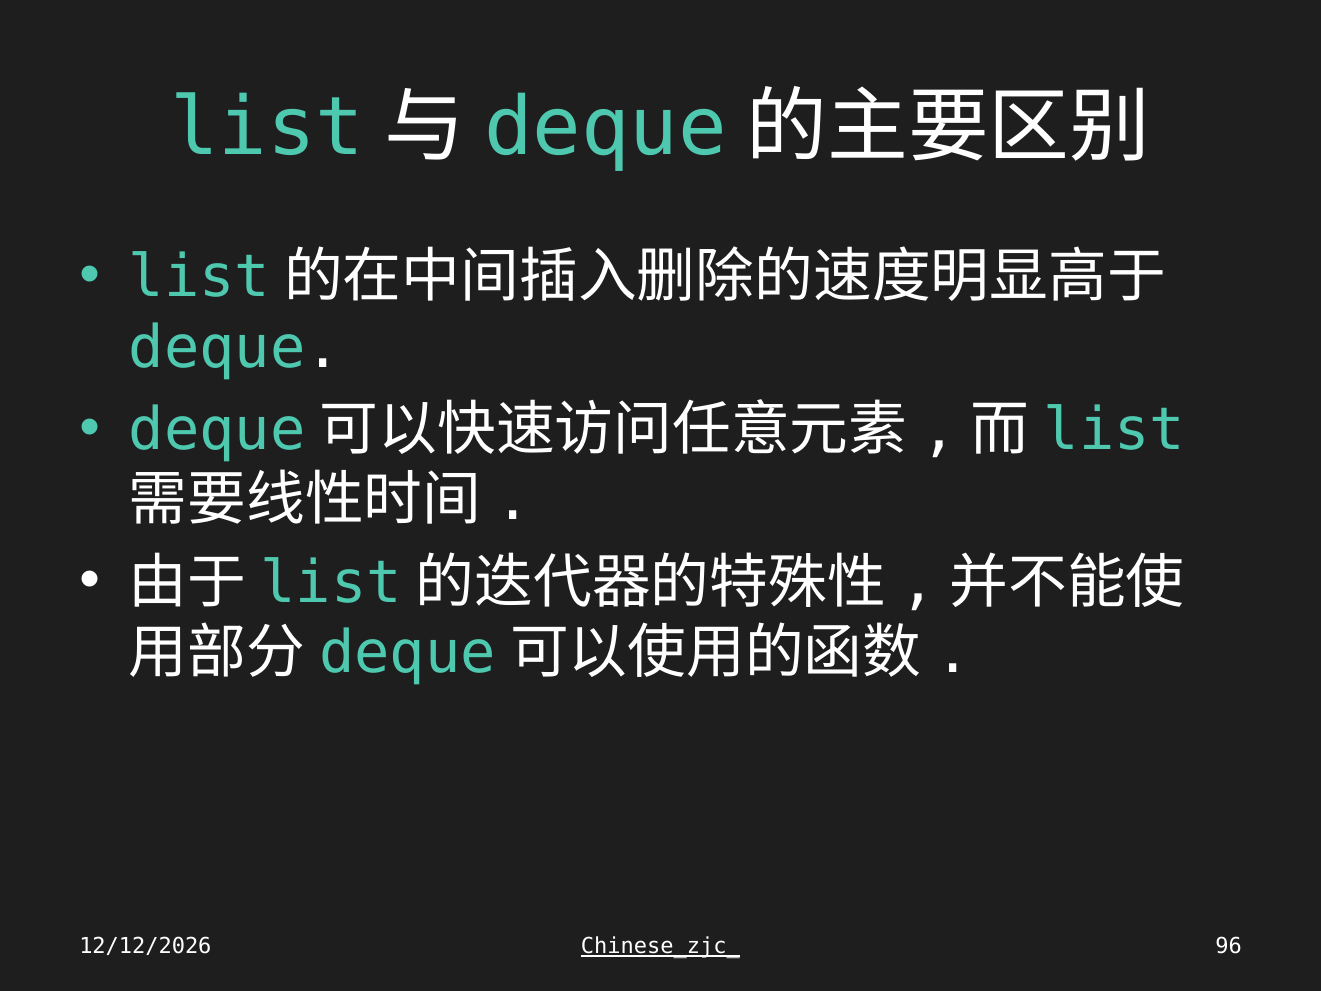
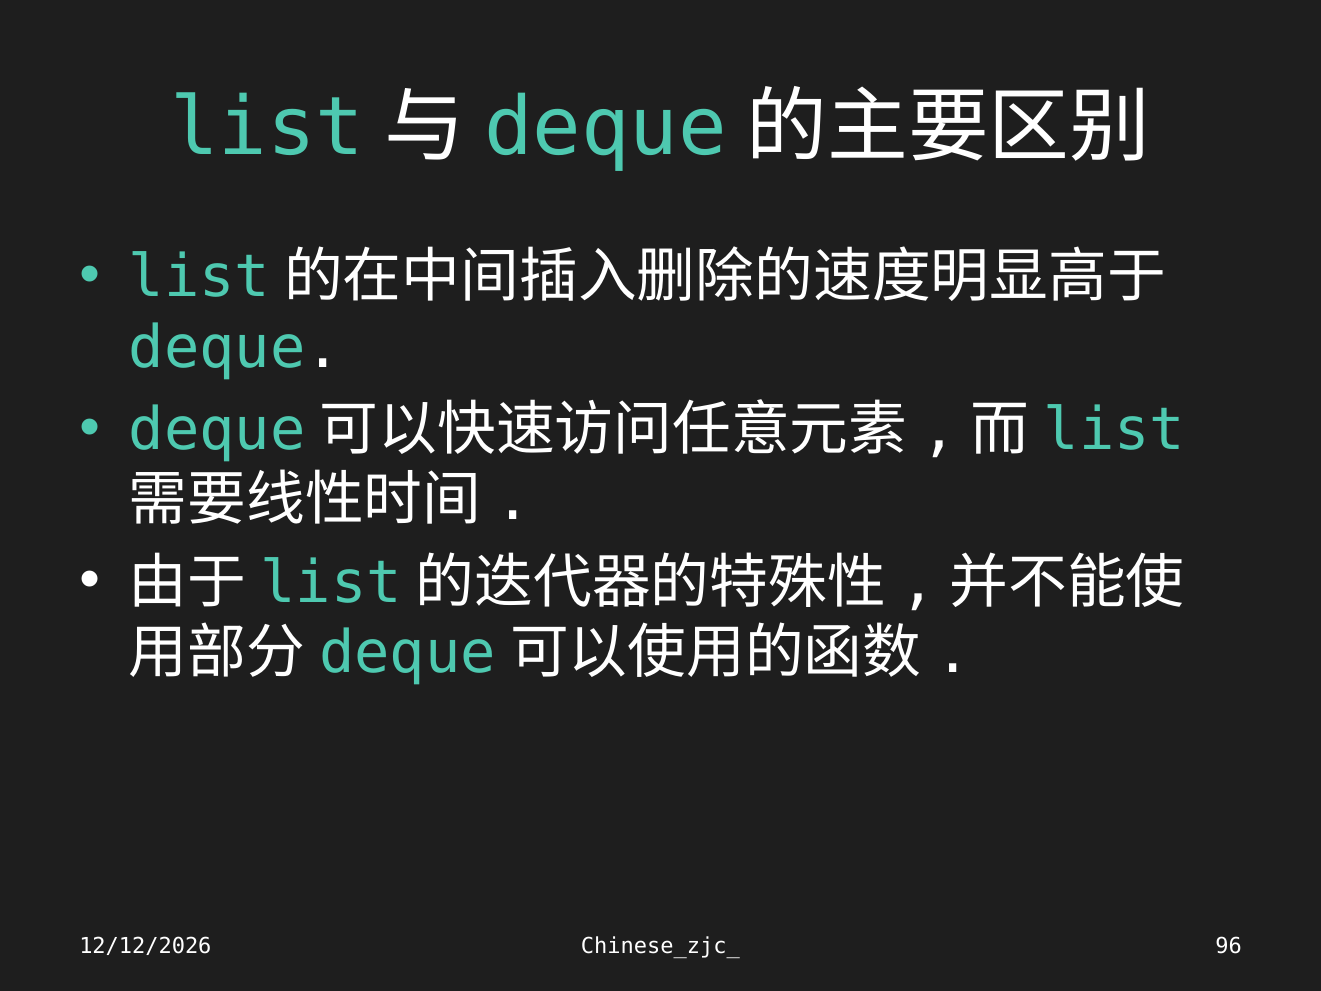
Chinese_zjc_ underline: present -> none (660, 946)
